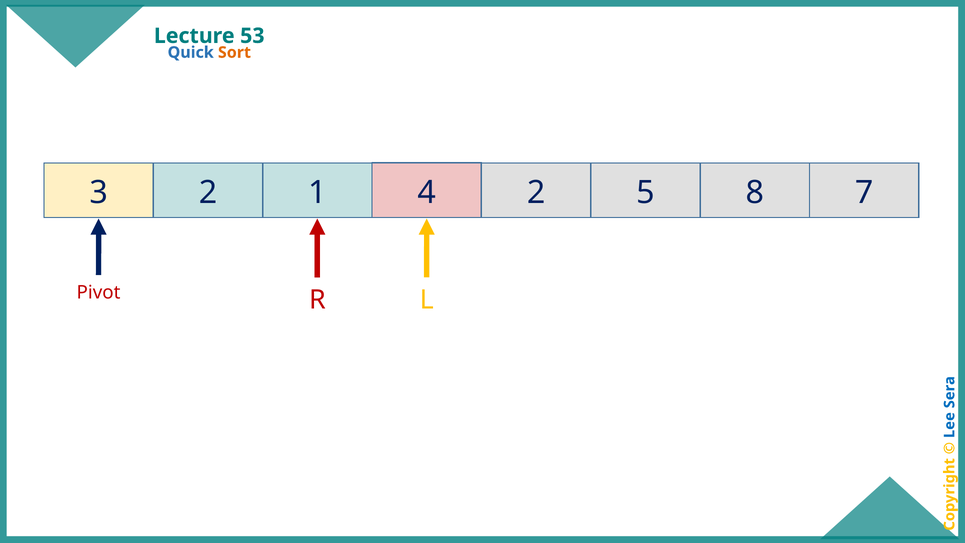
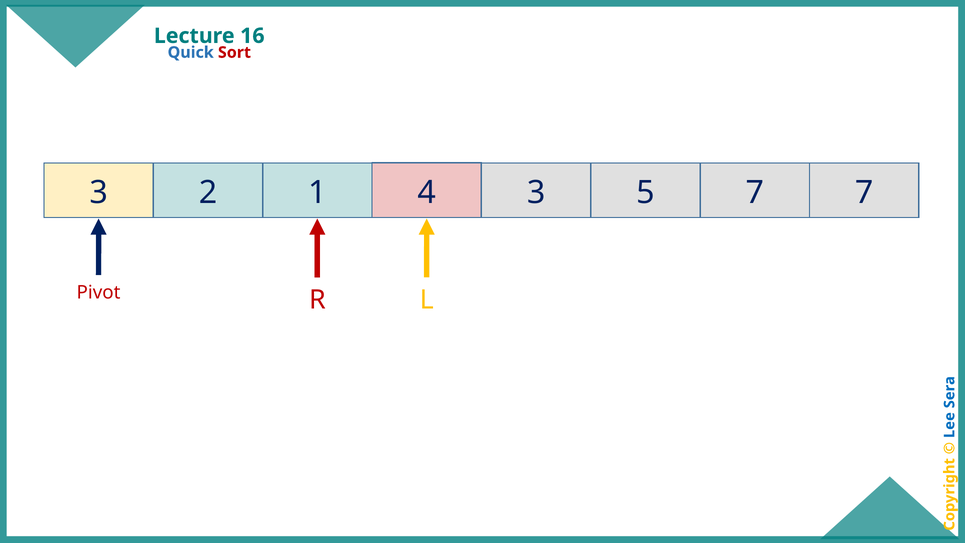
53: 53 -> 16 (252, 36)
Sort colour: orange -> red (234, 52)
1 2: 2 -> 3 (536, 192)
5 8: 8 -> 7 (755, 192)
